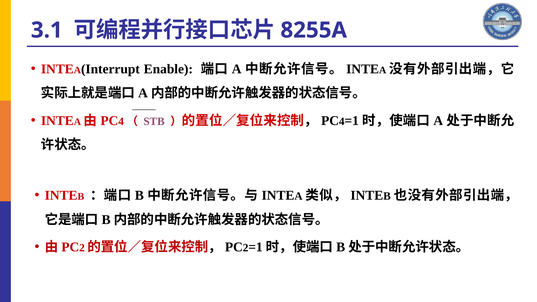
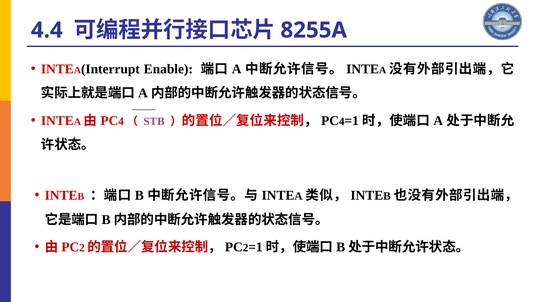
3.1: 3.1 -> 4.4 (47, 30)
